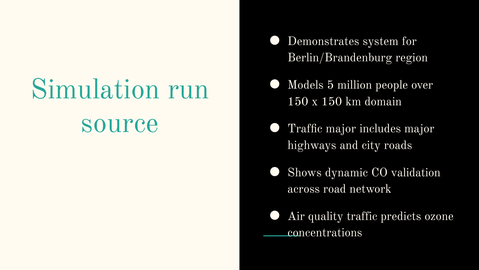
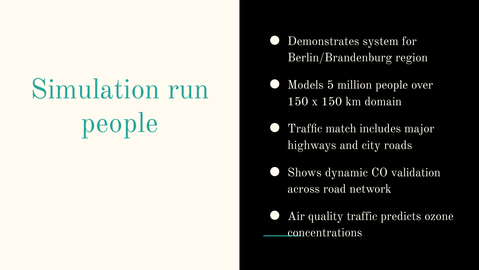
source: source -> people (120, 123)
Traffic major: major -> match (341, 128)
